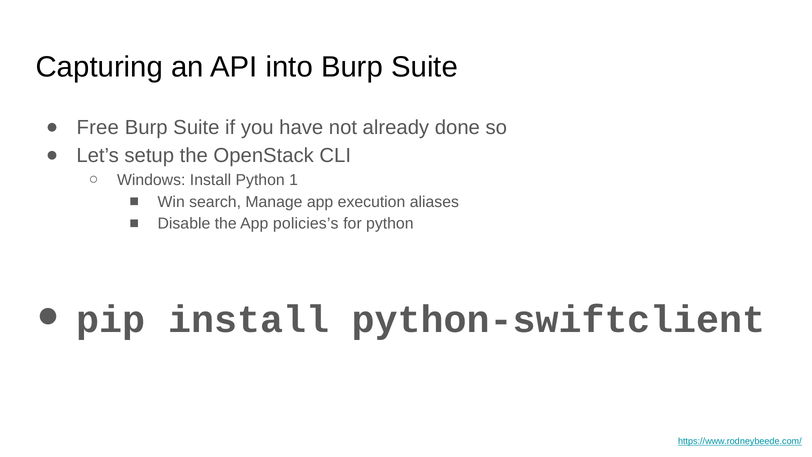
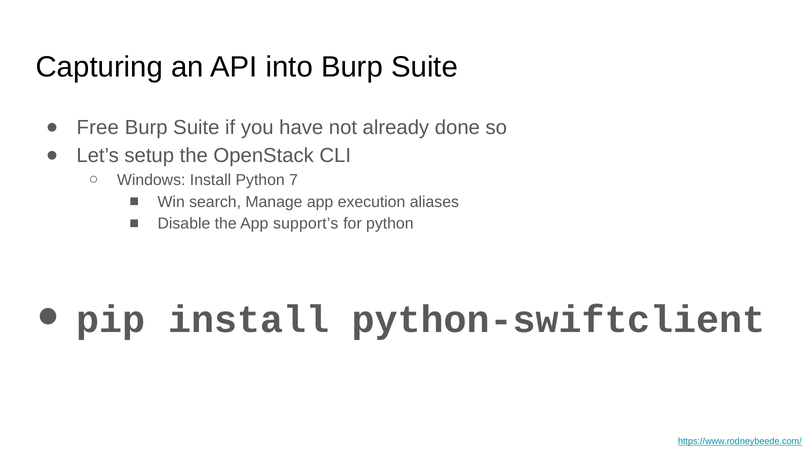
1: 1 -> 7 (294, 180)
policies’s: policies’s -> support’s (306, 224)
